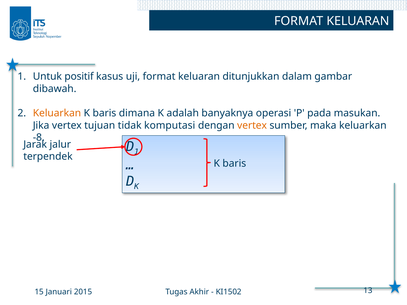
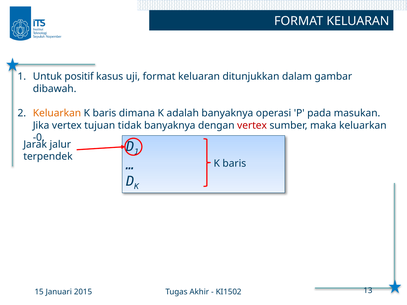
tidak komputasi: komputasi -> banyaknya (170, 125)
vertex colour: orange -> red (252, 125)
-8: -8 -> -0 (39, 138)
